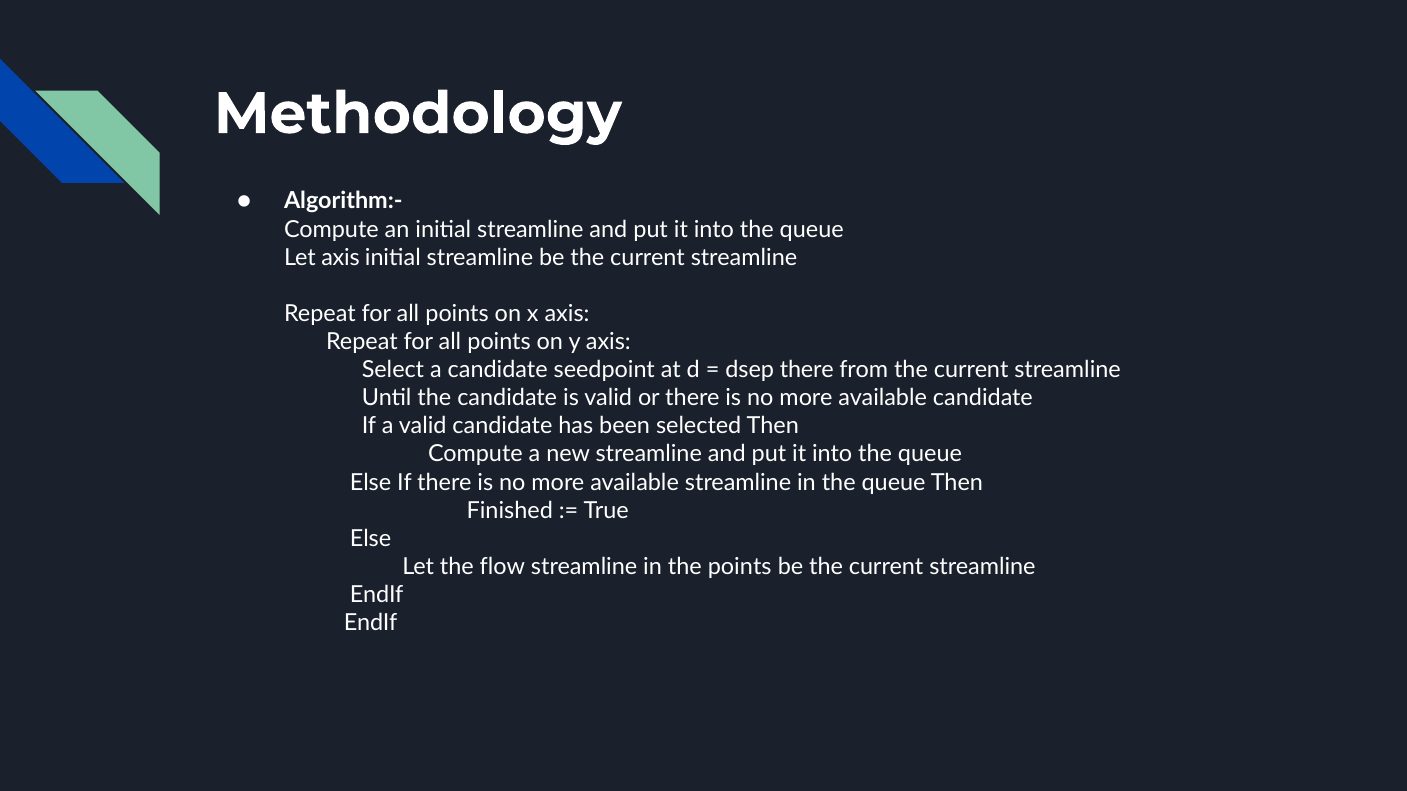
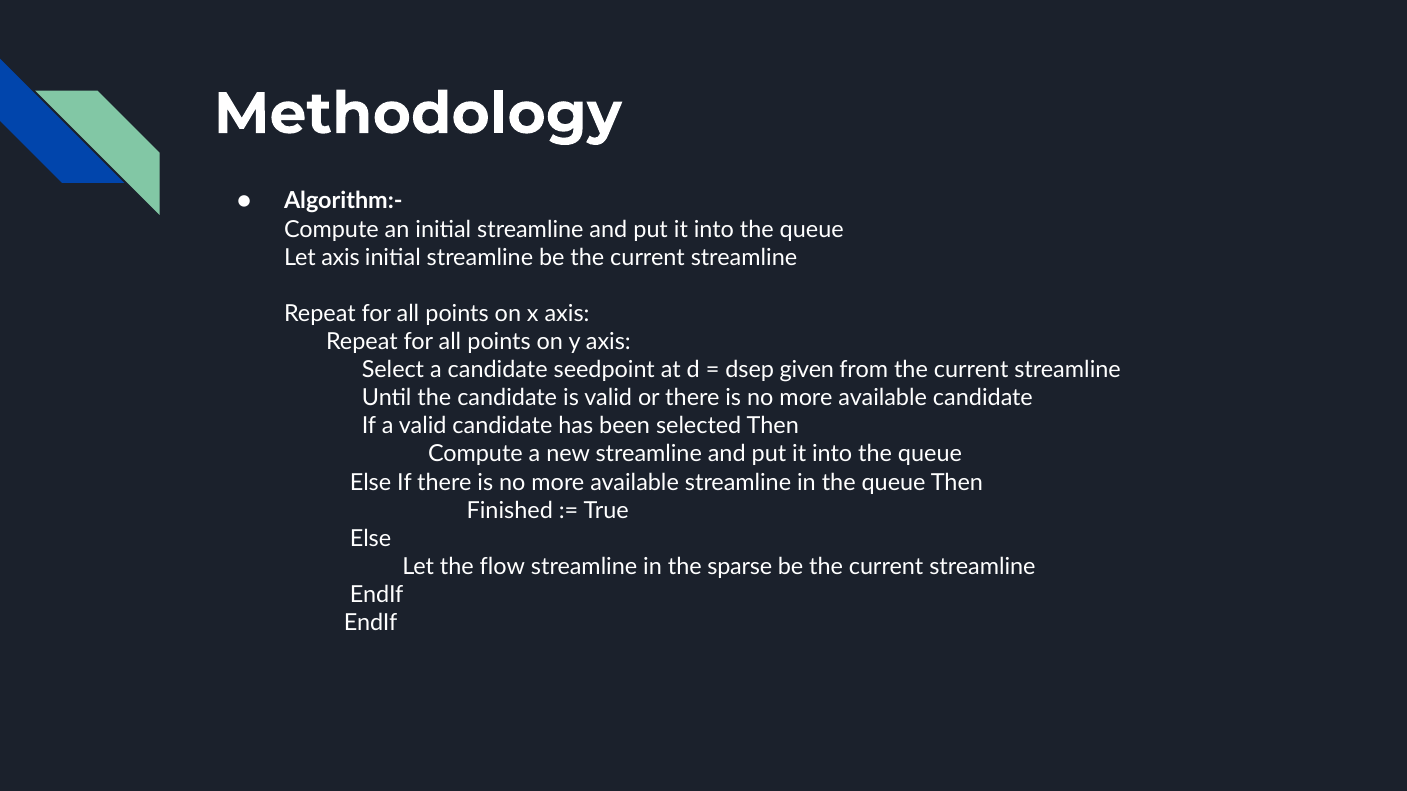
dsep there: there -> given (807, 370)
the points: points -> sparse (740, 567)
